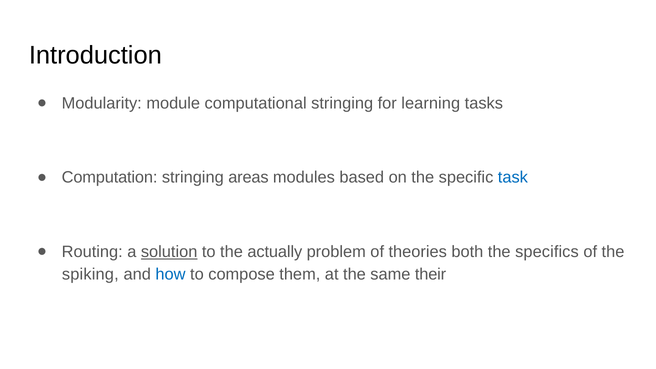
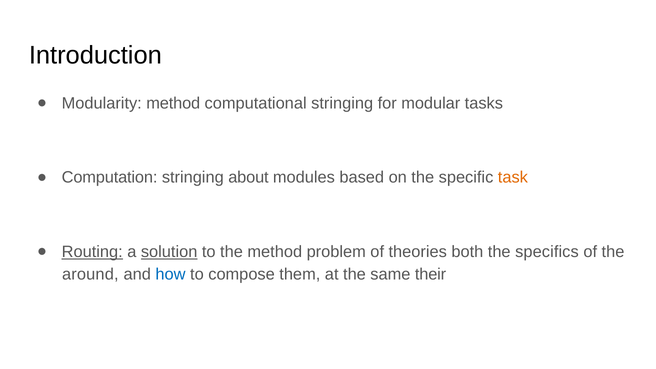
Modularity module: module -> method (173, 103)
learning: learning -> modular (431, 103)
areas: areas -> about (248, 178)
task colour: blue -> orange (513, 178)
Routing underline: none -> present (92, 252)
the actually: actually -> method (275, 252)
spiking: spiking -> around (90, 275)
